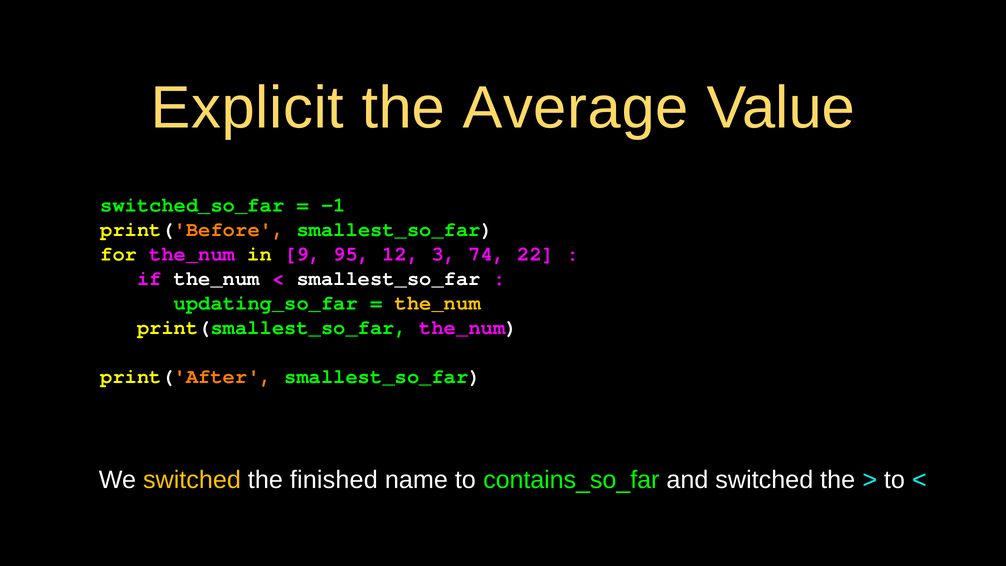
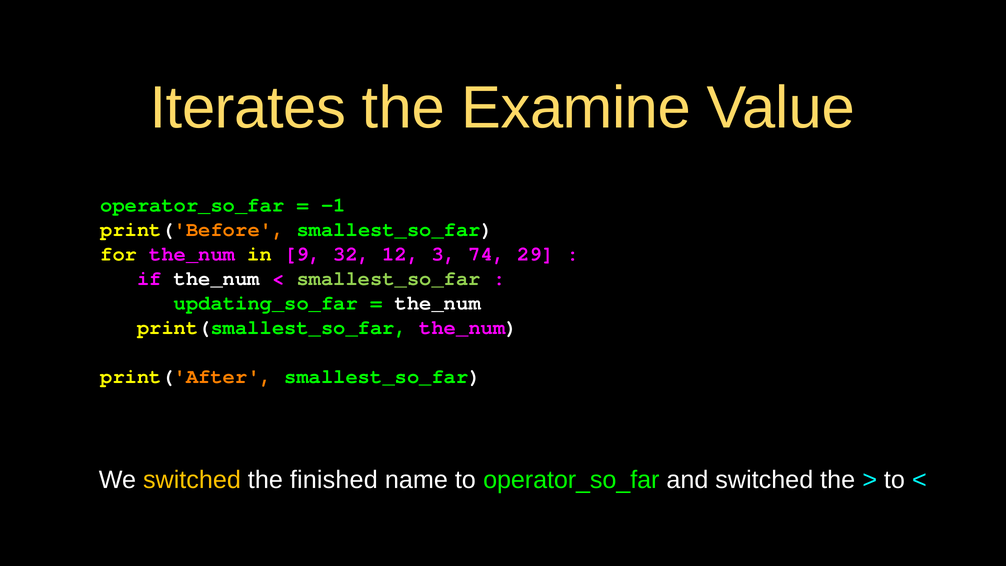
Explicit: Explicit -> Iterates (248, 108)
Average: Average -> Examine (576, 108)
switched_so_far: switched_so_far -> operator_so_far (192, 205)
95: 95 -> 32 (352, 254)
22: 22 -> 29 (536, 254)
smallest_so_far colour: white -> light green (389, 278)
the_num colour: yellow -> white (438, 303)
to contains_so_far: contains_so_far -> operator_so_far (571, 480)
